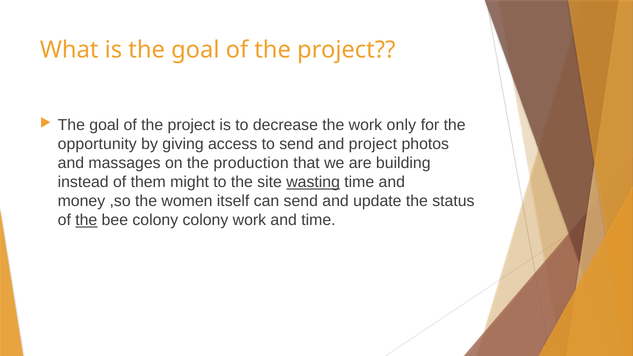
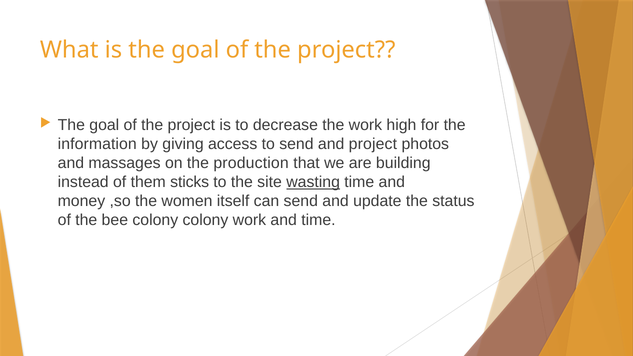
only: only -> high (401, 125)
opportunity: opportunity -> information (97, 144)
might: might -> sticks (190, 182)
the underline: present -> none (86, 220)
